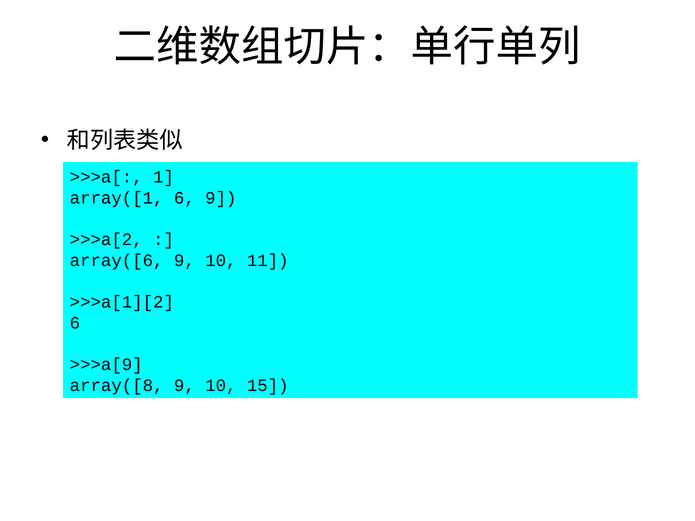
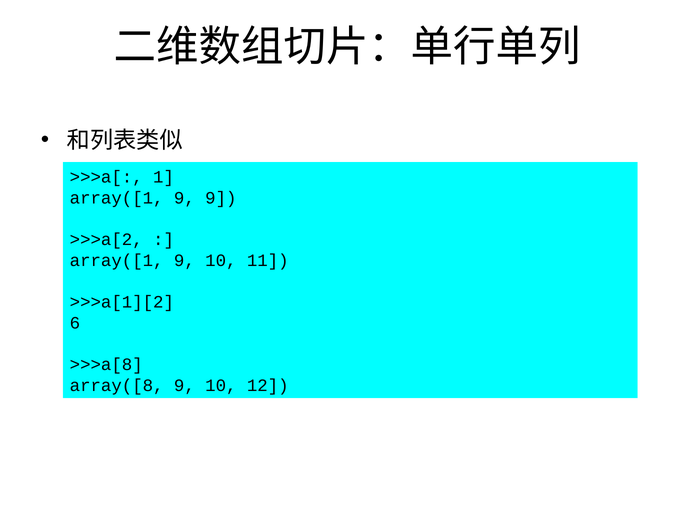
6: 6 -> 9 (184, 198)
array([6: array([6 -> array([1 (117, 261)
>>>a[9: >>>a[9 -> >>>a[8 (106, 365)
15: 15 -> 12 (268, 386)
